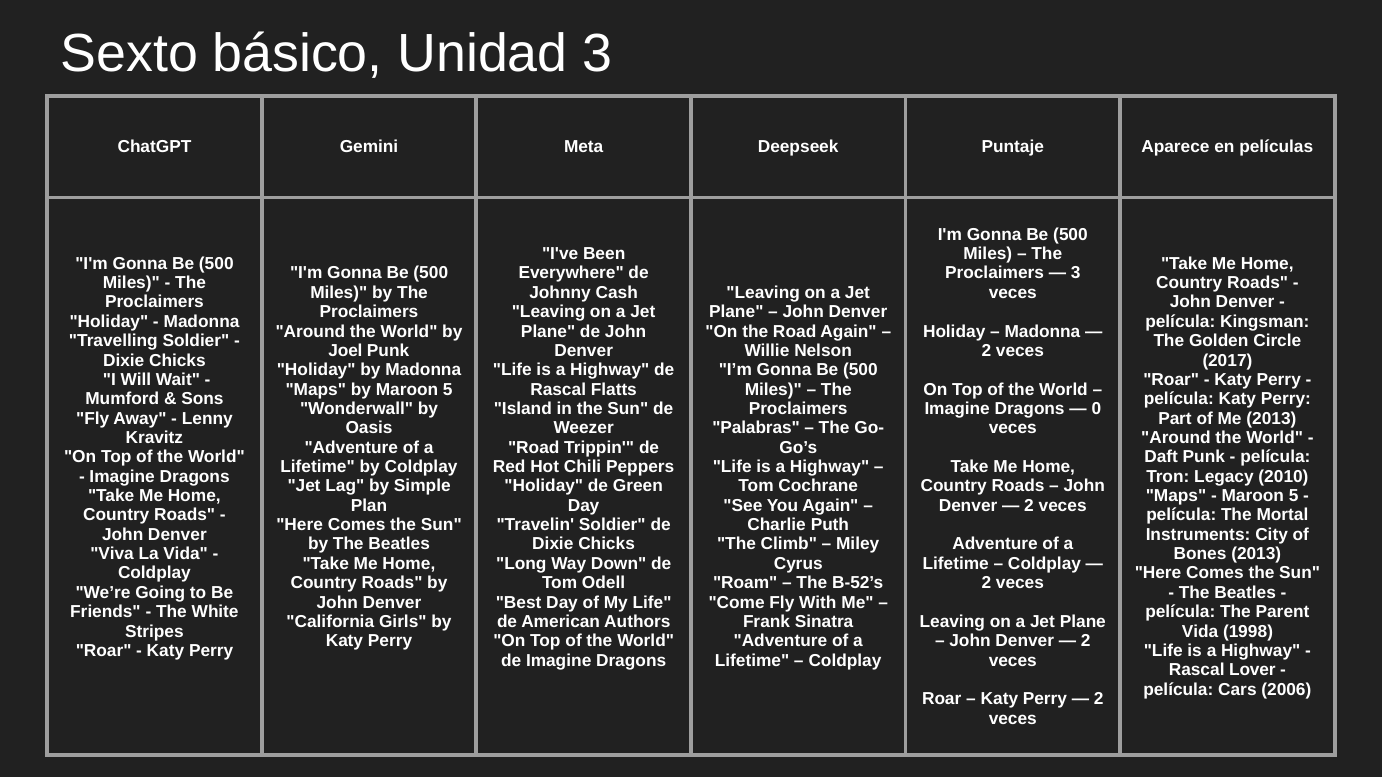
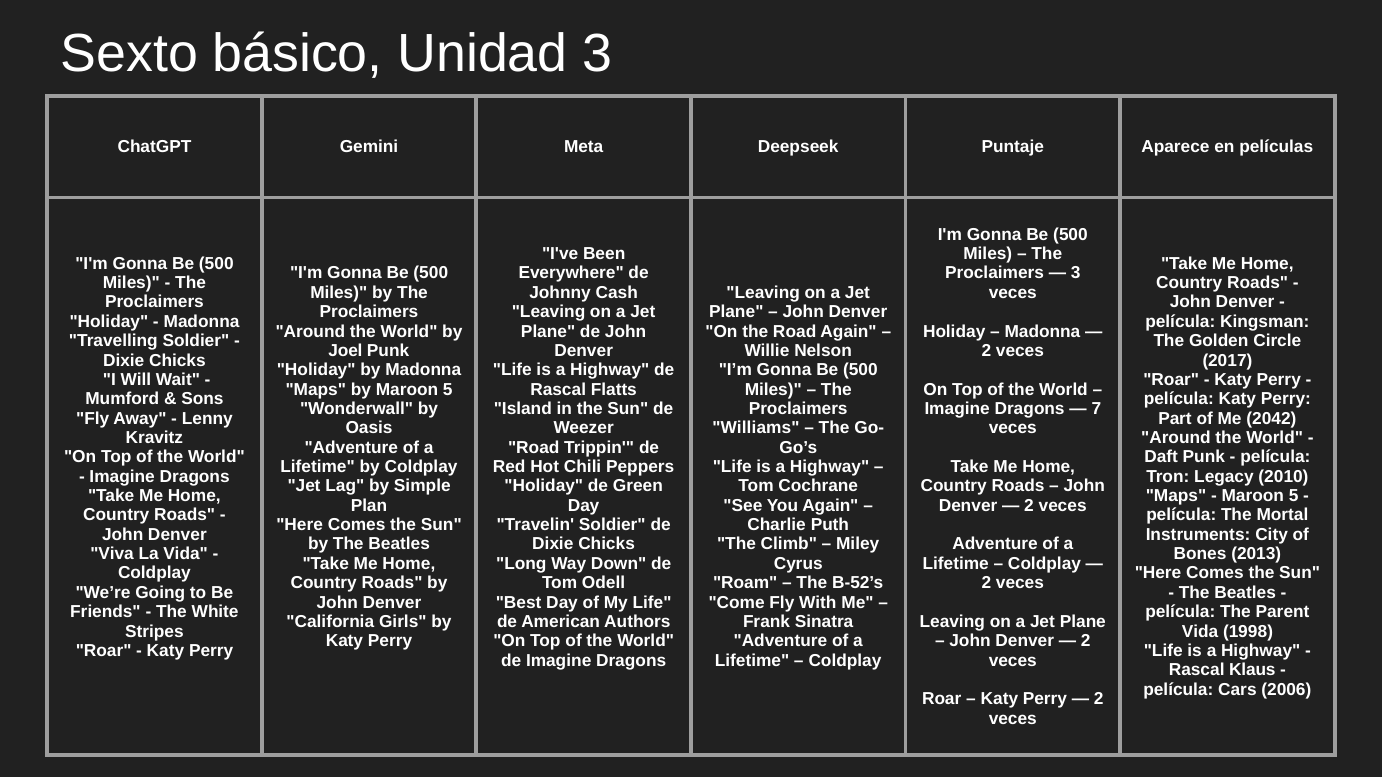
0: 0 -> 7 (1096, 409)
Me 2013: 2013 -> 2042 (1271, 419)
Palabras: Palabras -> Williams (756, 428)
Lover: Lover -> Klaus (1252, 670)
